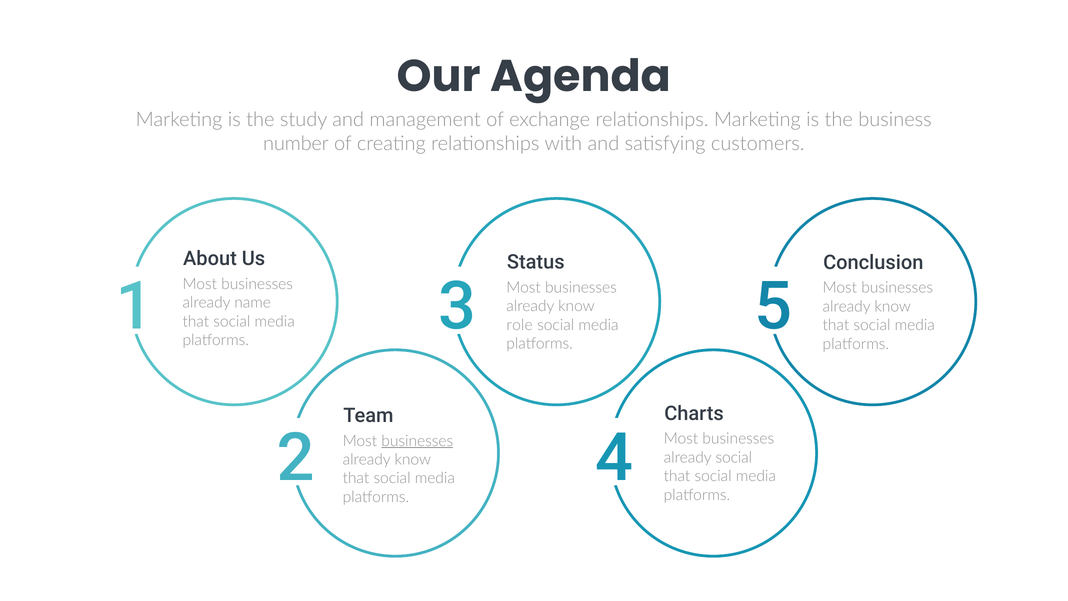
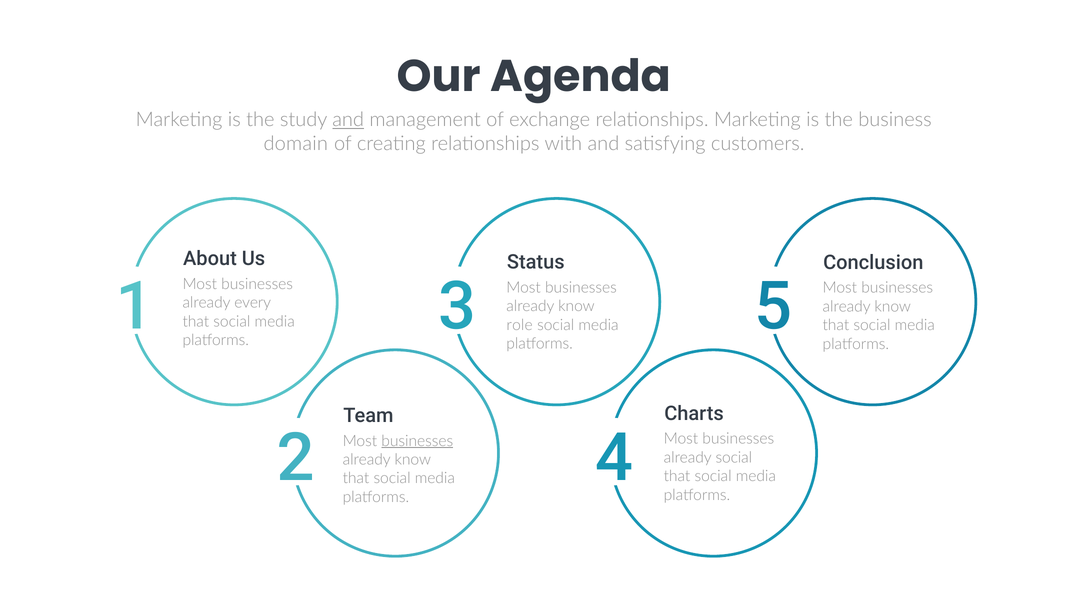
and underline: none -> present (348, 120)
number: number -> domain (296, 144)
name: name -> every (253, 303)
